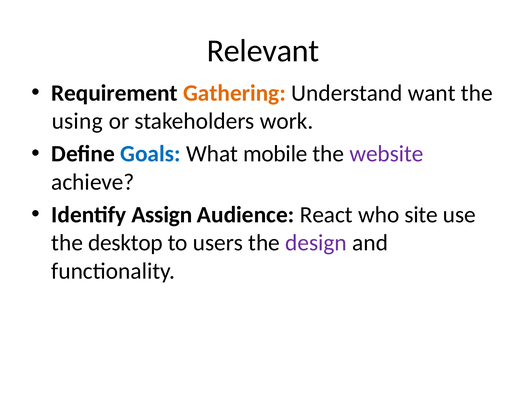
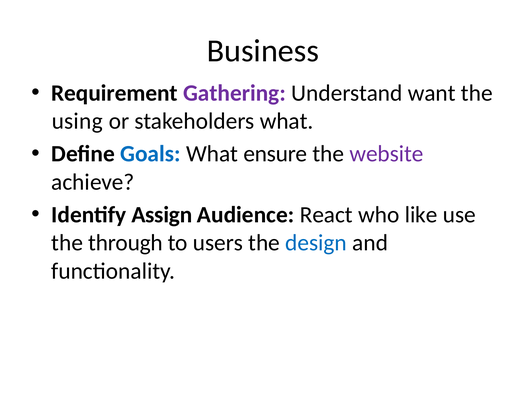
Relevant: Relevant -> Business (263, 51)
Gathering colour: orange -> purple (234, 93)
stakeholders work: work -> what (287, 121)
mobile: mobile -> ensure (275, 154)
site: site -> like (421, 215)
desktop: desktop -> through (125, 243)
design colour: purple -> blue (316, 243)
